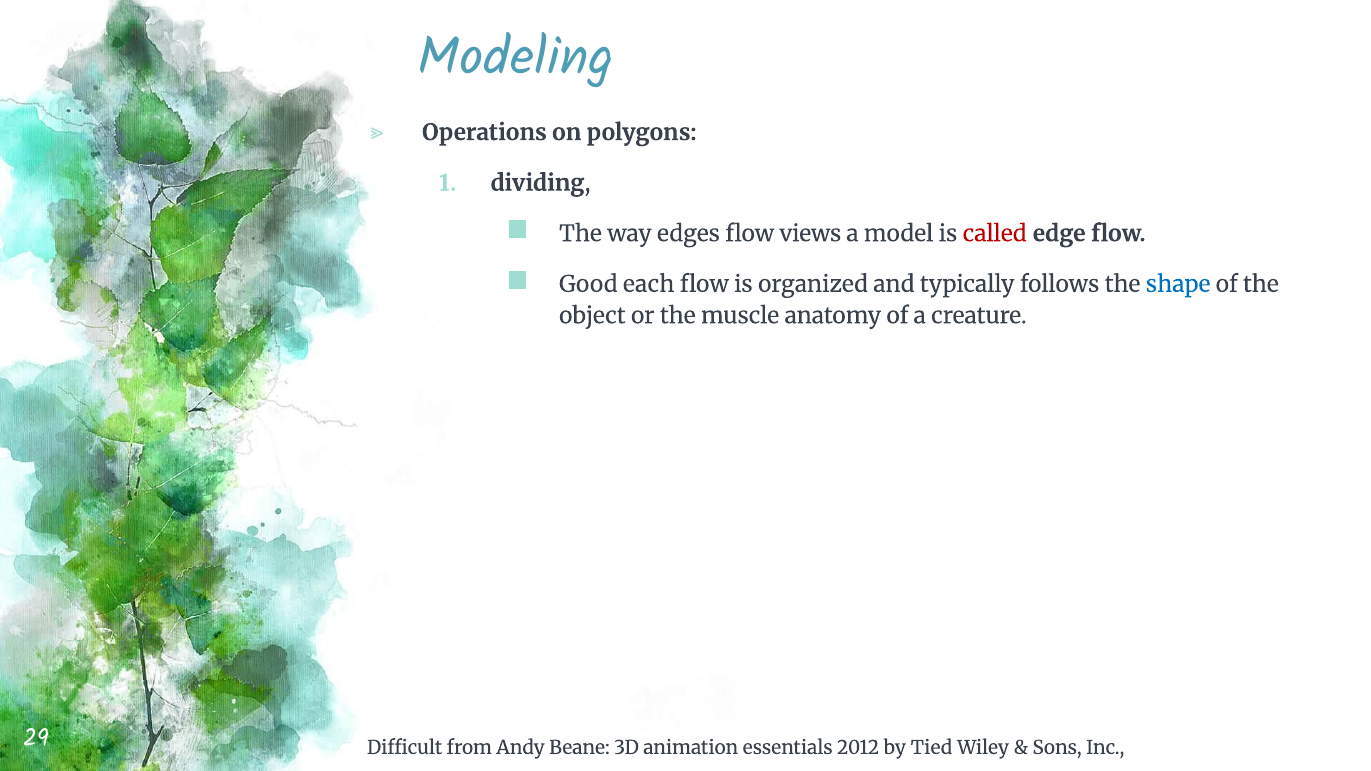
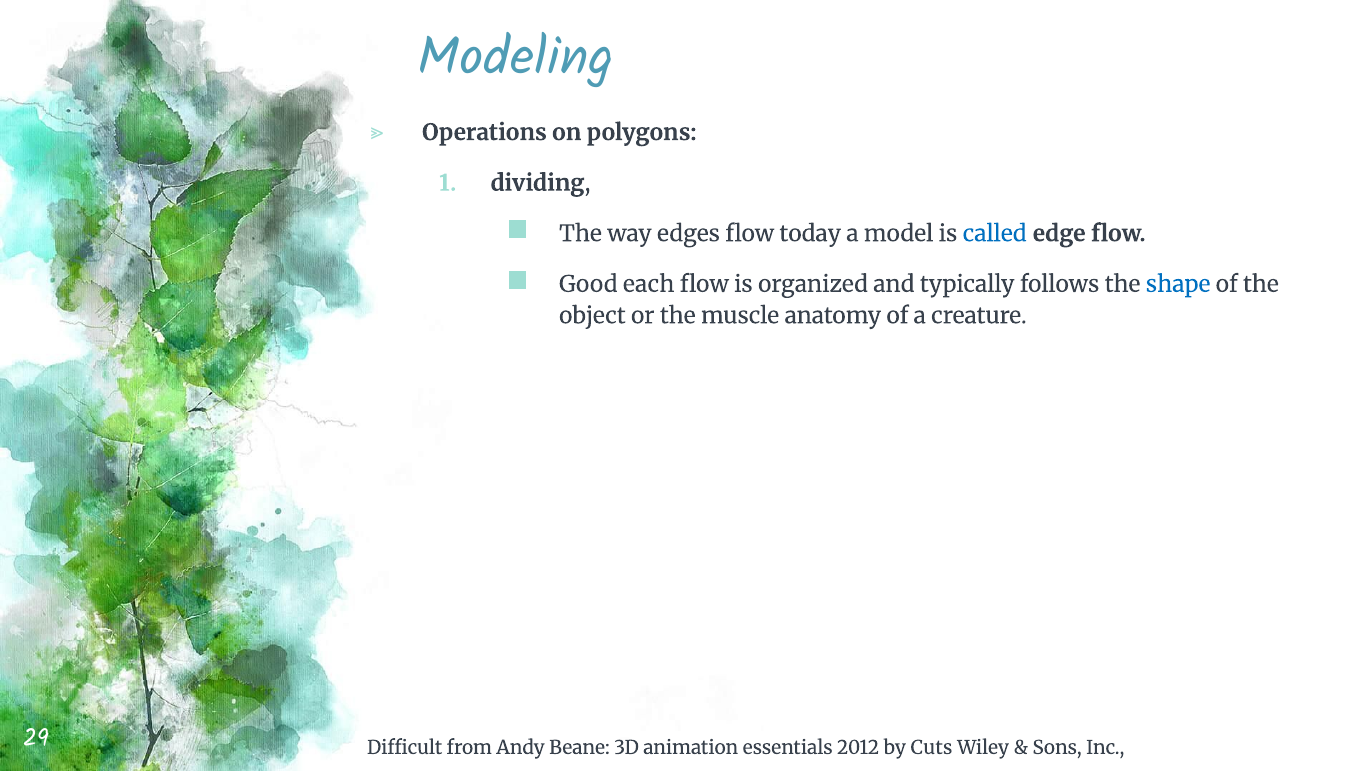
views: views -> today (810, 234)
called colour: red -> blue (995, 234)
Tied: Tied -> Cuts (931, 748)
